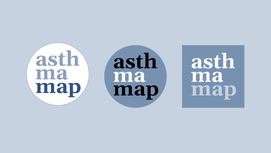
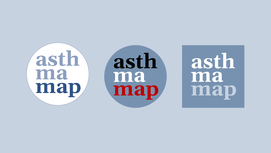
map colour: black -> red (136, 88)
